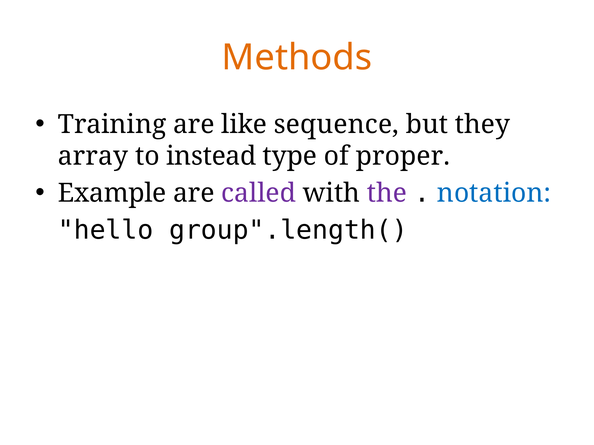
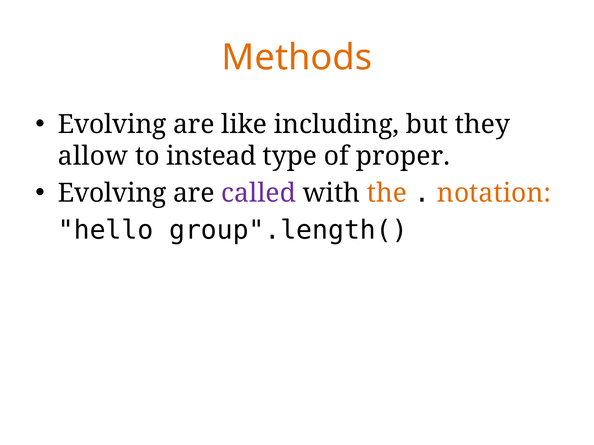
Training: Training -> Evolving (112, 125)
sequence: sequence -> including (336, 125)
array: array -> allow (93, 156)
Example: Example -> Evolving (112, 193)
the colour: purple -> orange (387, 193)
notation colour: blue -> orange (494, 193)
